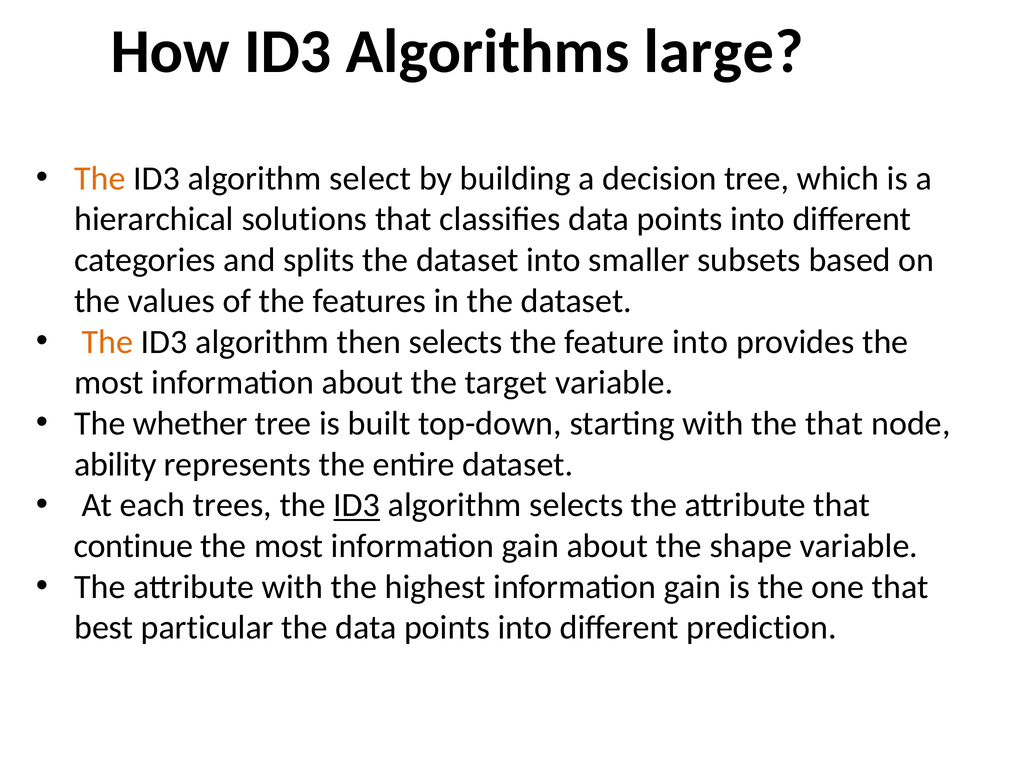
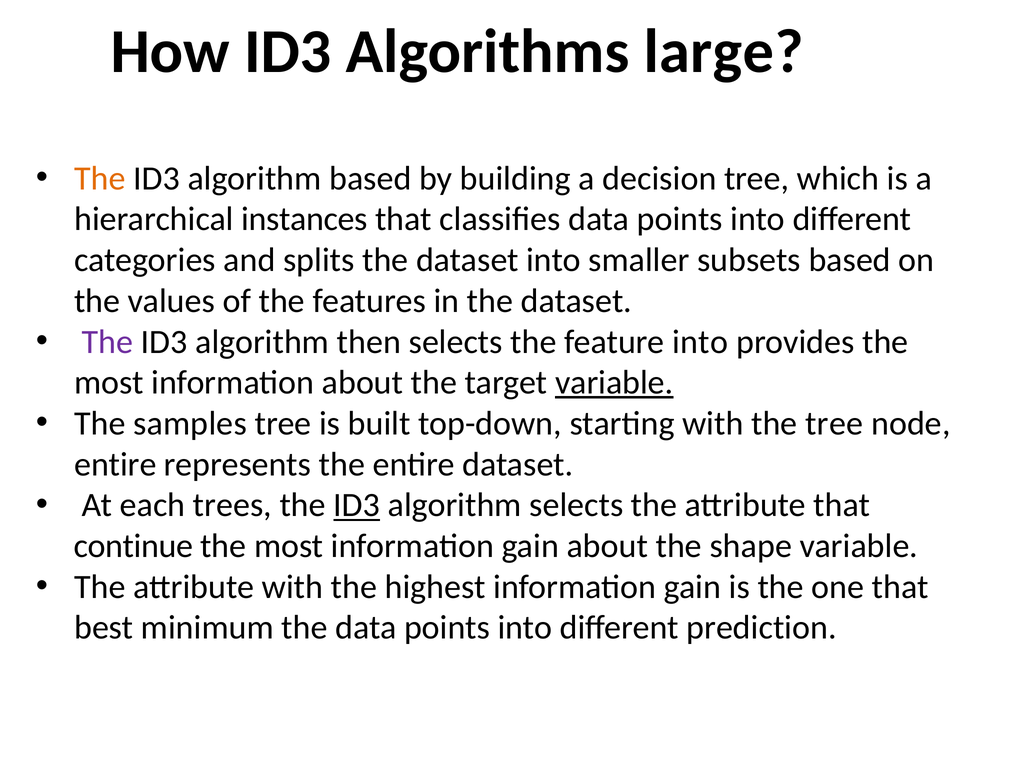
algorithm select: select -> based (370, 178)
solutions: solutions -> instances (305, 219)
The colour: orange -> purple (108, 342)
variable underline: none -> present (614, 382)
whether: whether -> samples (190, 423)
the that: that -> tree (834, 423)
ability: ability -> entire (115, 464)
particular: particular -> minimum (207, 628)
